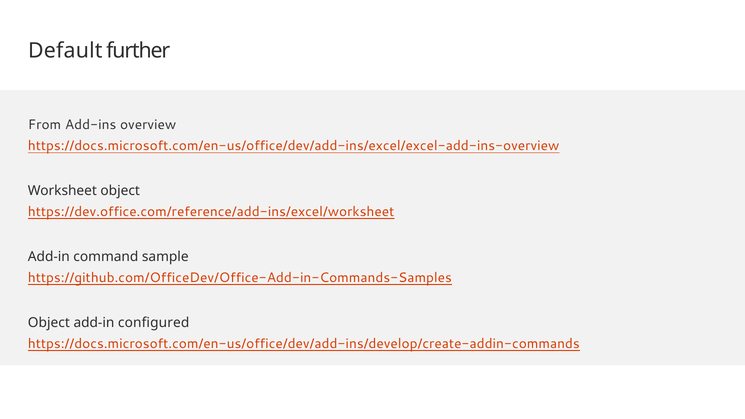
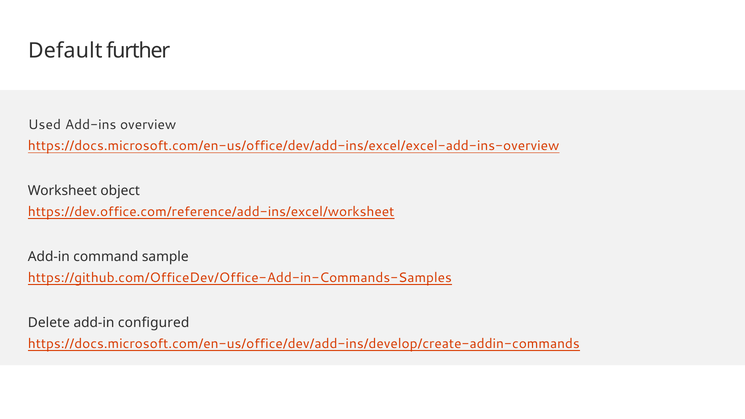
From: From -> Used (44, 125)
Object: Object -> Delete (49, 323)
